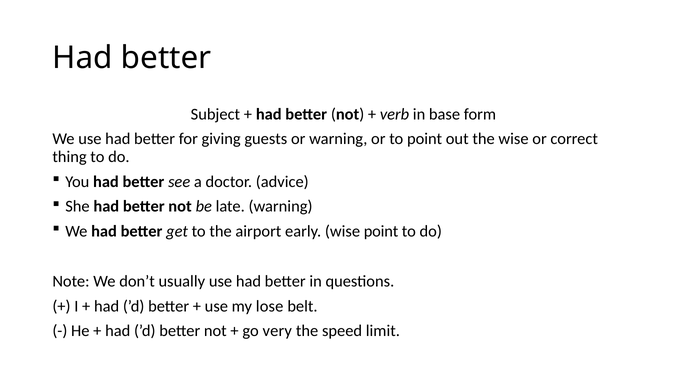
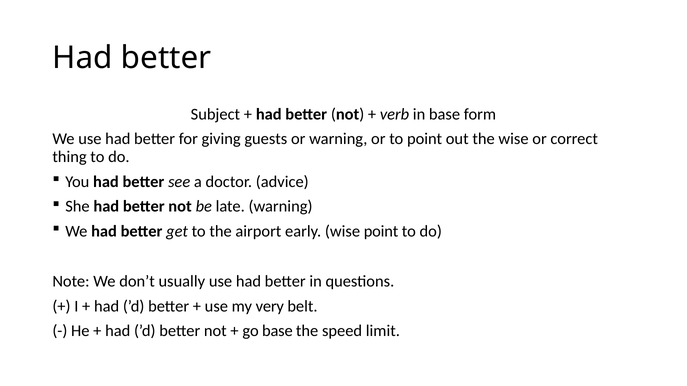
lose: lose -> very (270, 306)
go very: very -> base (277, 331)
